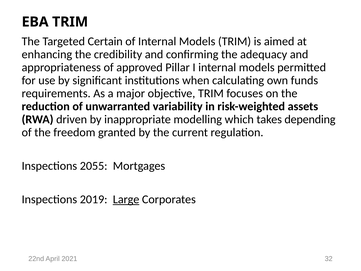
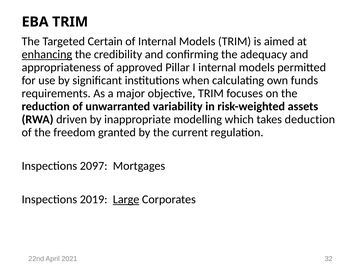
enhancing underline: none -> present (47, 54)
depending: depending -> deduction (310, 119)
2055: 2055 -> 2097 (94, 166)
